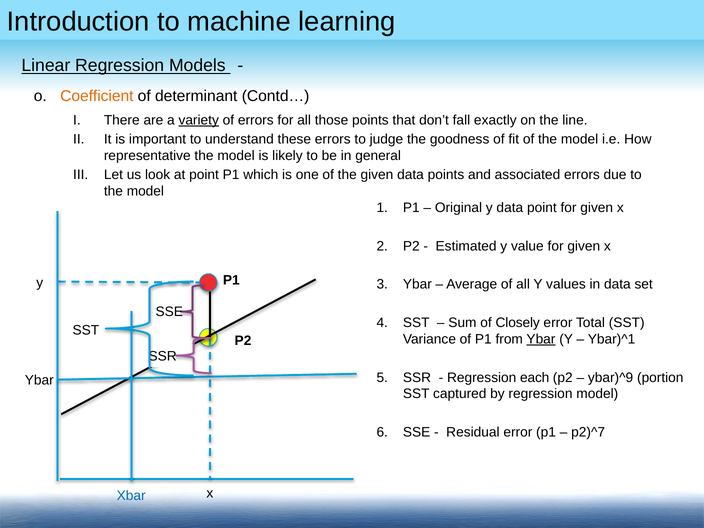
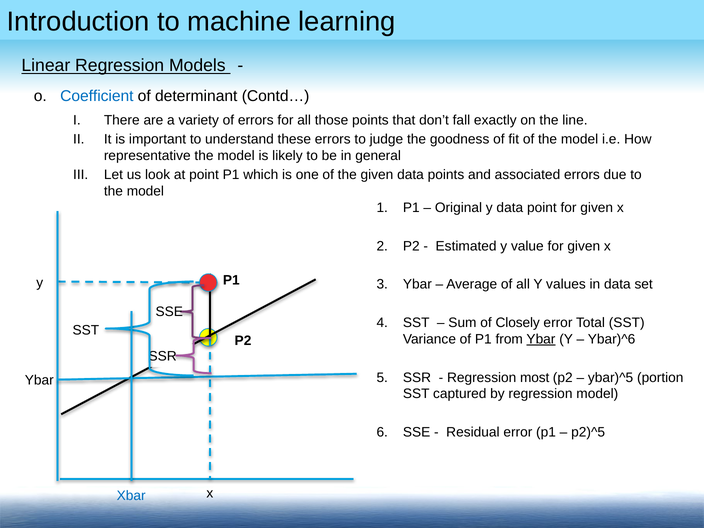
Coefficient colour: orange -> blue (97, 96)
variety underline: present -> none (199, 120)
Ybar)^1: Ybar)^1 -> Ybar)^6 (612, 339)
each: each -> most (535, 377)
ybar)^9: ybar)^9 -> ybar)^5 (611, 377)
p2)^7: p2)^7 -> p2)^5 (588, 432)
